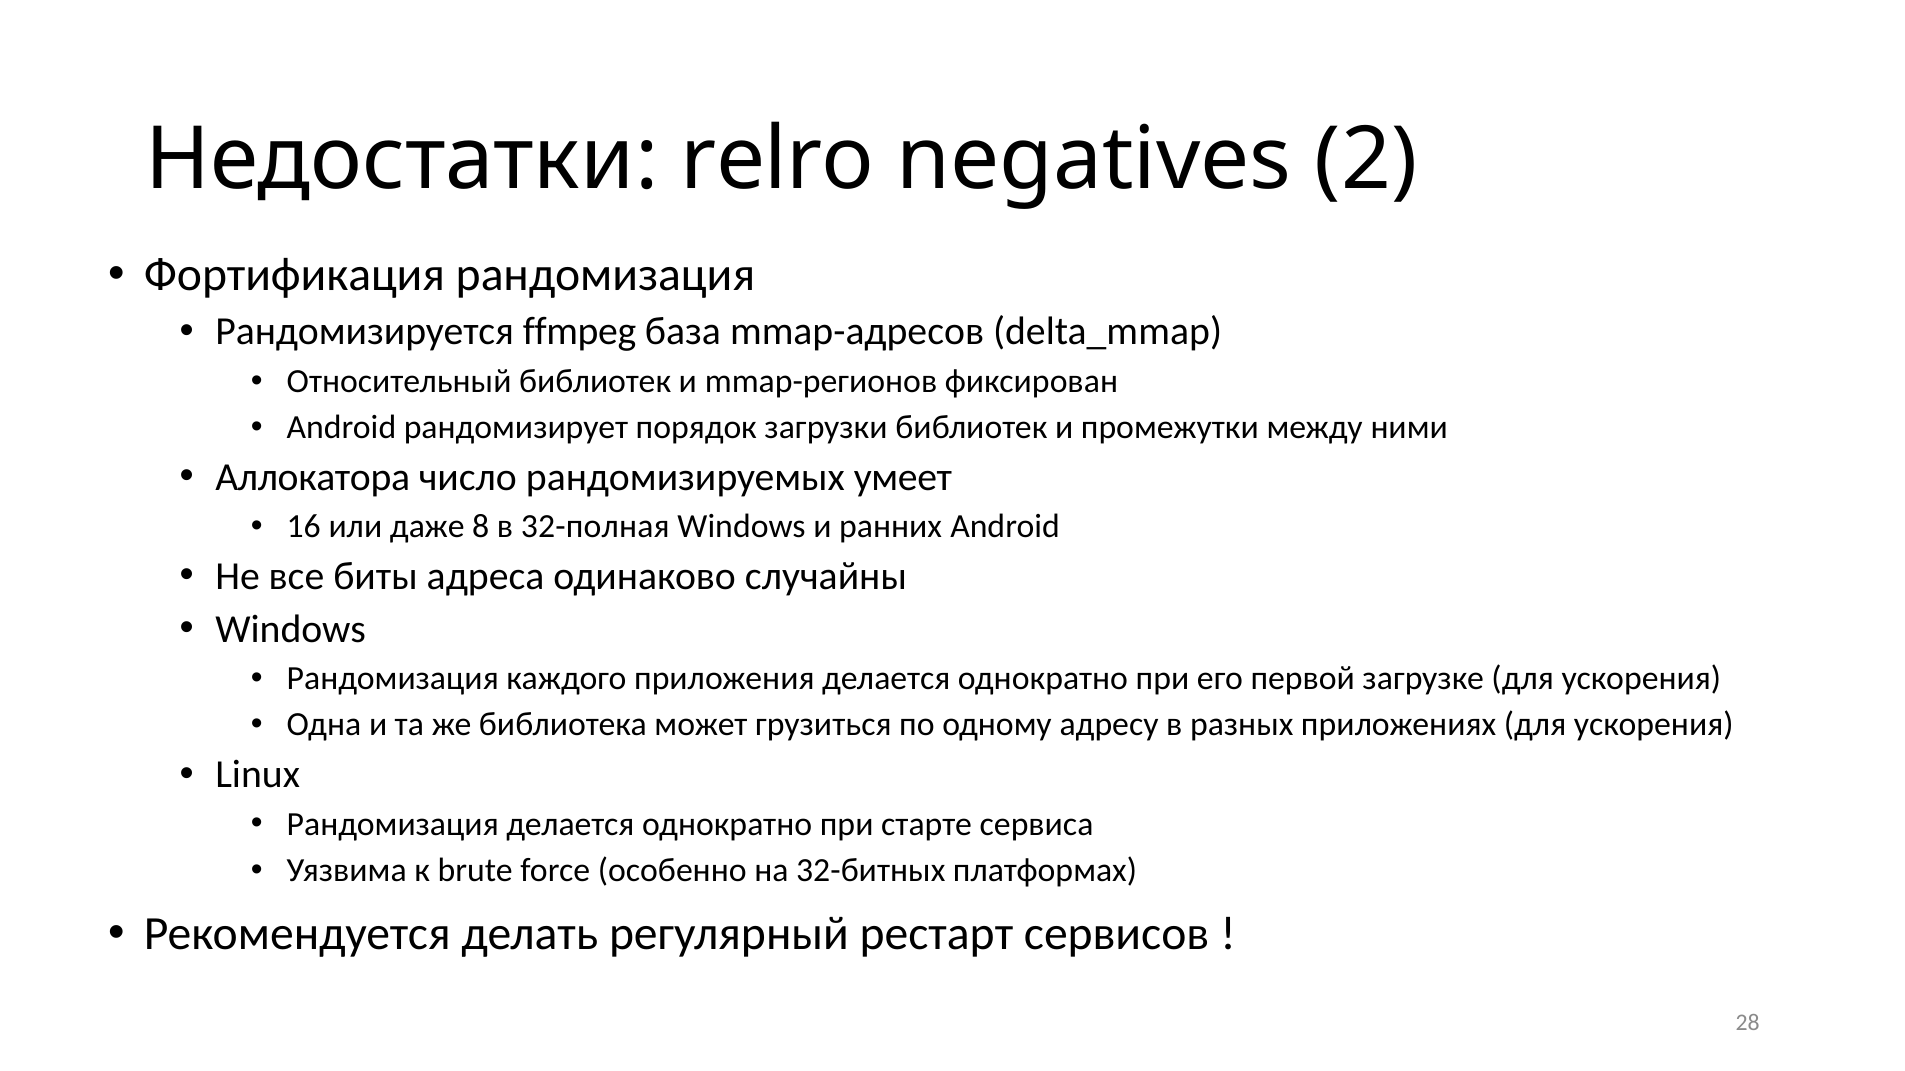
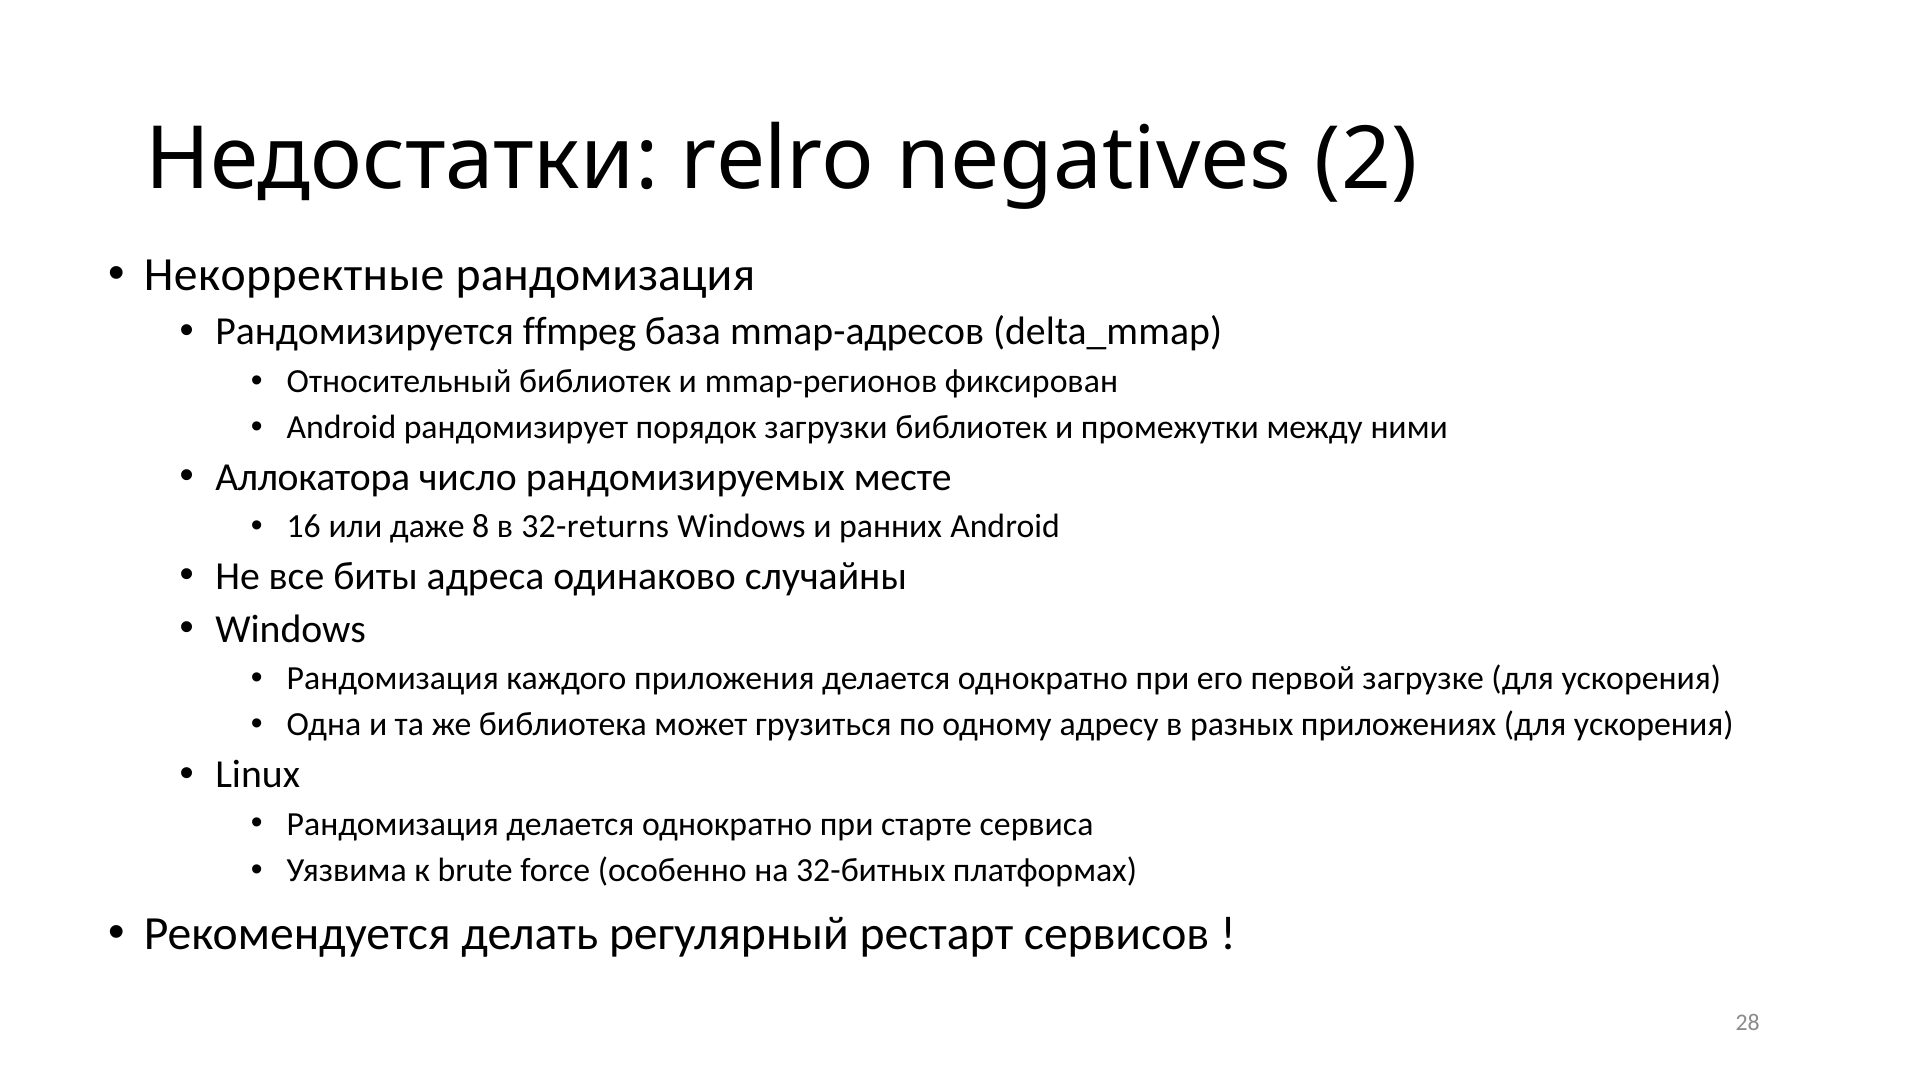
Фортификация: Фортификация -> Некорректные (294, 275)
умеет: умеет -> месте (903, 477)
32-полная: 32-полная -> 32-returns (595, 527)
